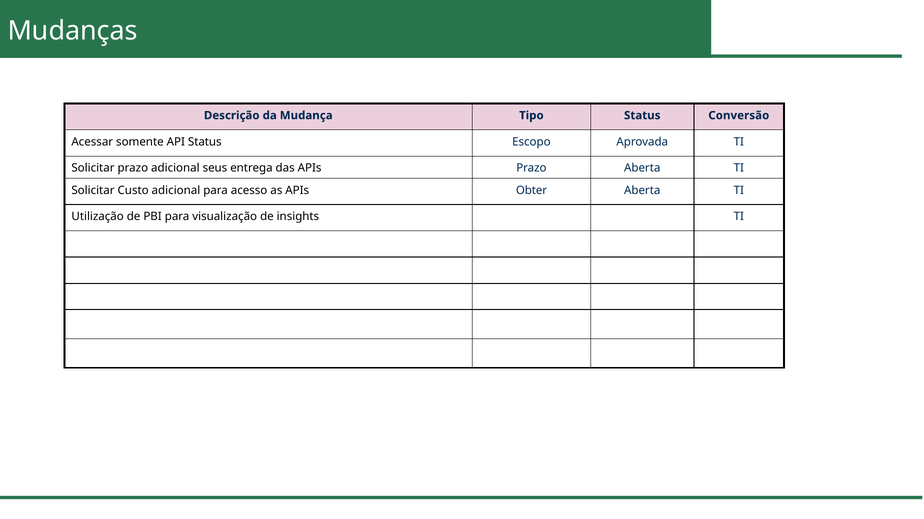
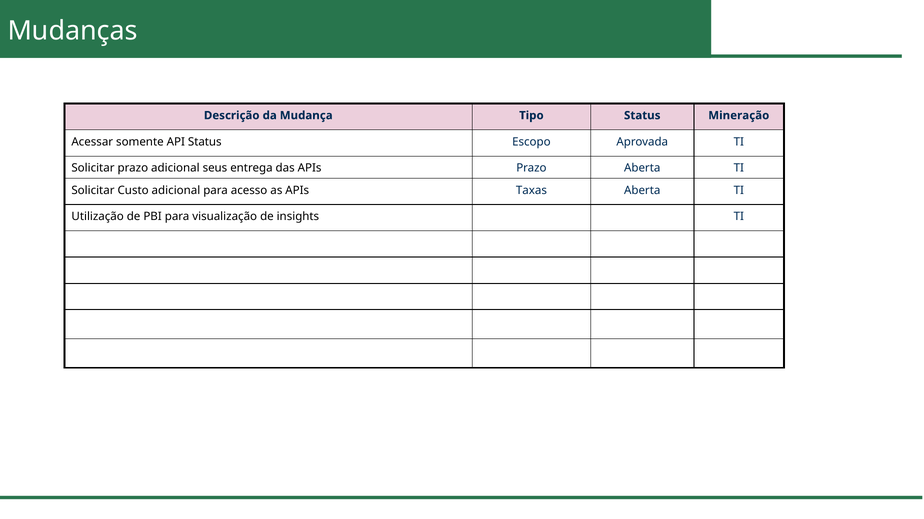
Conversão: Conversão -> Mineração (739, 116)
Obter: Obter -> Taxas (531, 190)
